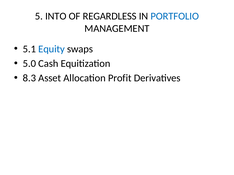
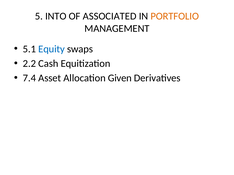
REGARDLESS: REGARDLESS -> ASSOCIATED (110, 16)
PORTFOLIO colour: blue -> orange (175, 16)
5.0: 5.0 -> 2.2 (29, 64)
8.3: 8.3 -> 7.4 (29, 78)
Profit: Profit -> Given (120, 78)
